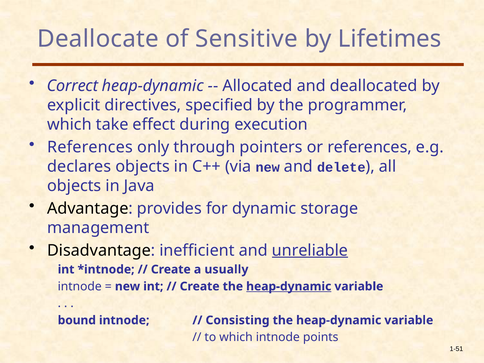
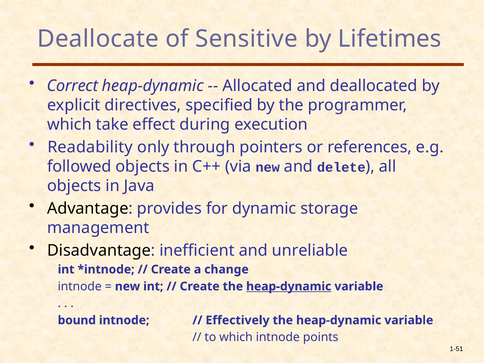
References: References -> Readability (90, 147)
declares: declares -> followed (79, 166)
unreliable underline: present -> none (310, 250)
usually: usually -> change (226, 269)
Consisting: Consisting -> Effectively (238, 320)
